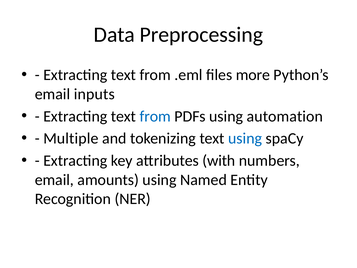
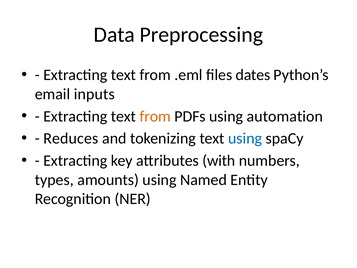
more: more -> dates (253, 75)
from colour: blue -> orange (155, 116)
Multiple: Multiple -> Reduces (71, 138)
email: email -> types (54, 180)
